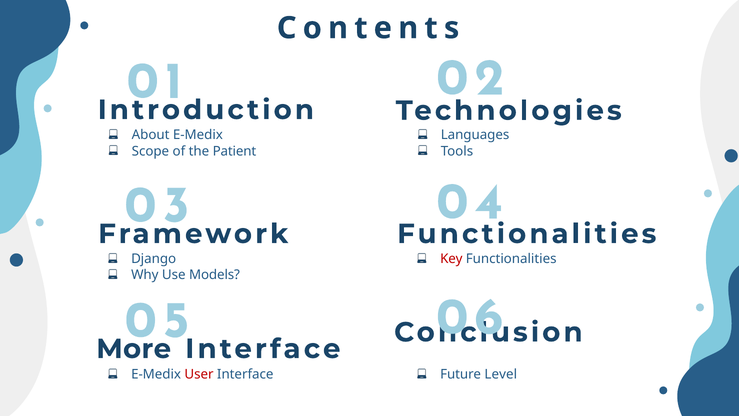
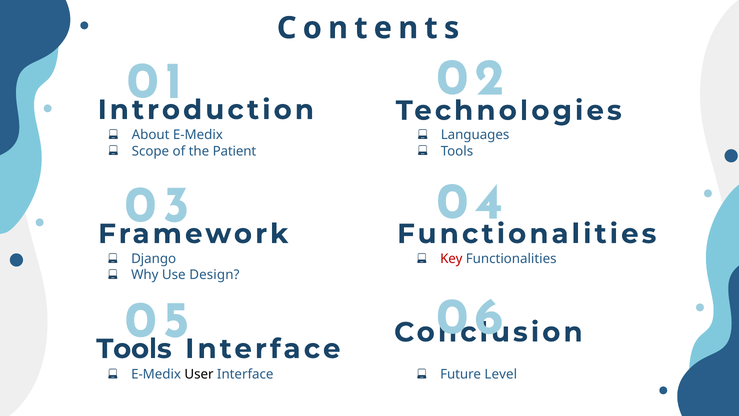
Models: Models -> Design (214, 275)
More: More -> Tools (134, 349)
User colour: red -> black (199, 374)
